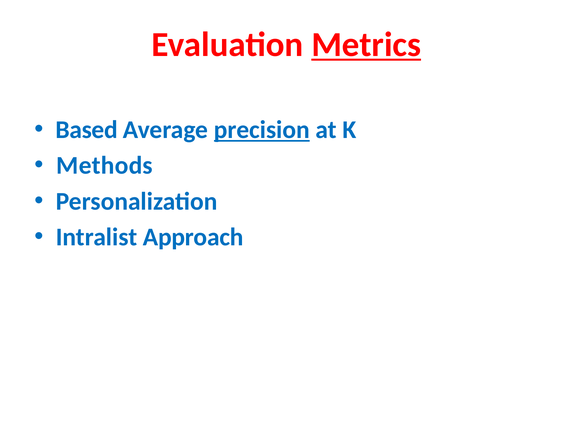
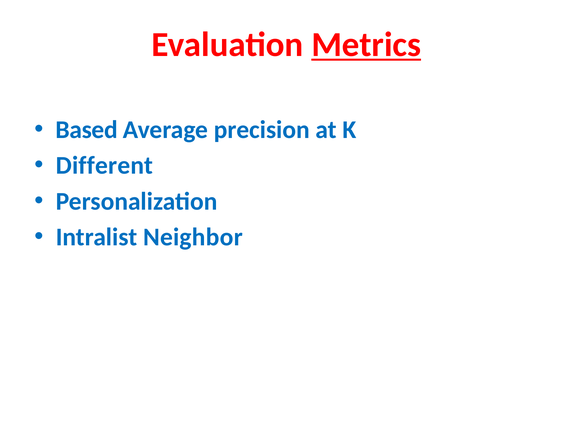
precision underline: present -> none (262, 130)
Methods: Methods -> Different (104, 165)
Approach: Approach -> Neighbor (193, 237)
